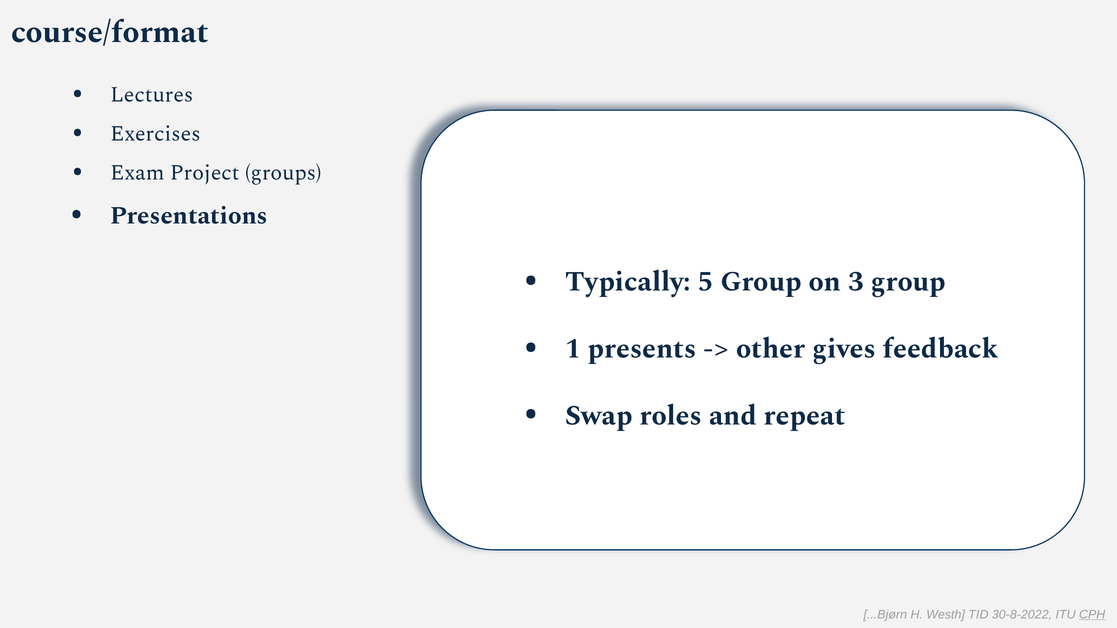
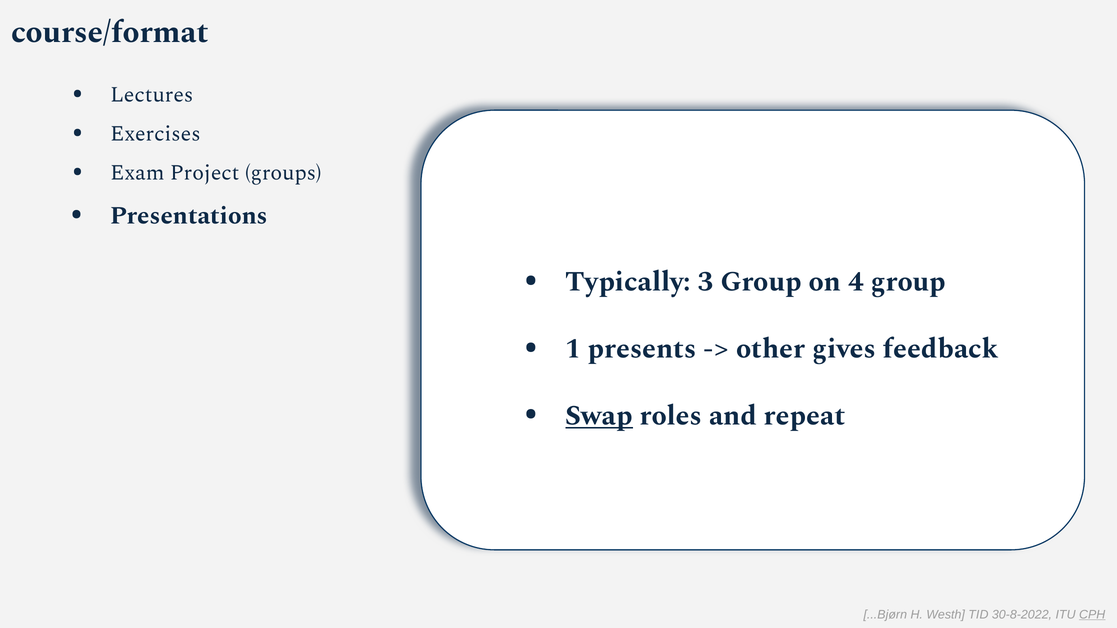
5: 5 -> 3 (706, 282)
3: 3 -> 4 (856, 282)
Swap underline: none -> present (599, 416)
